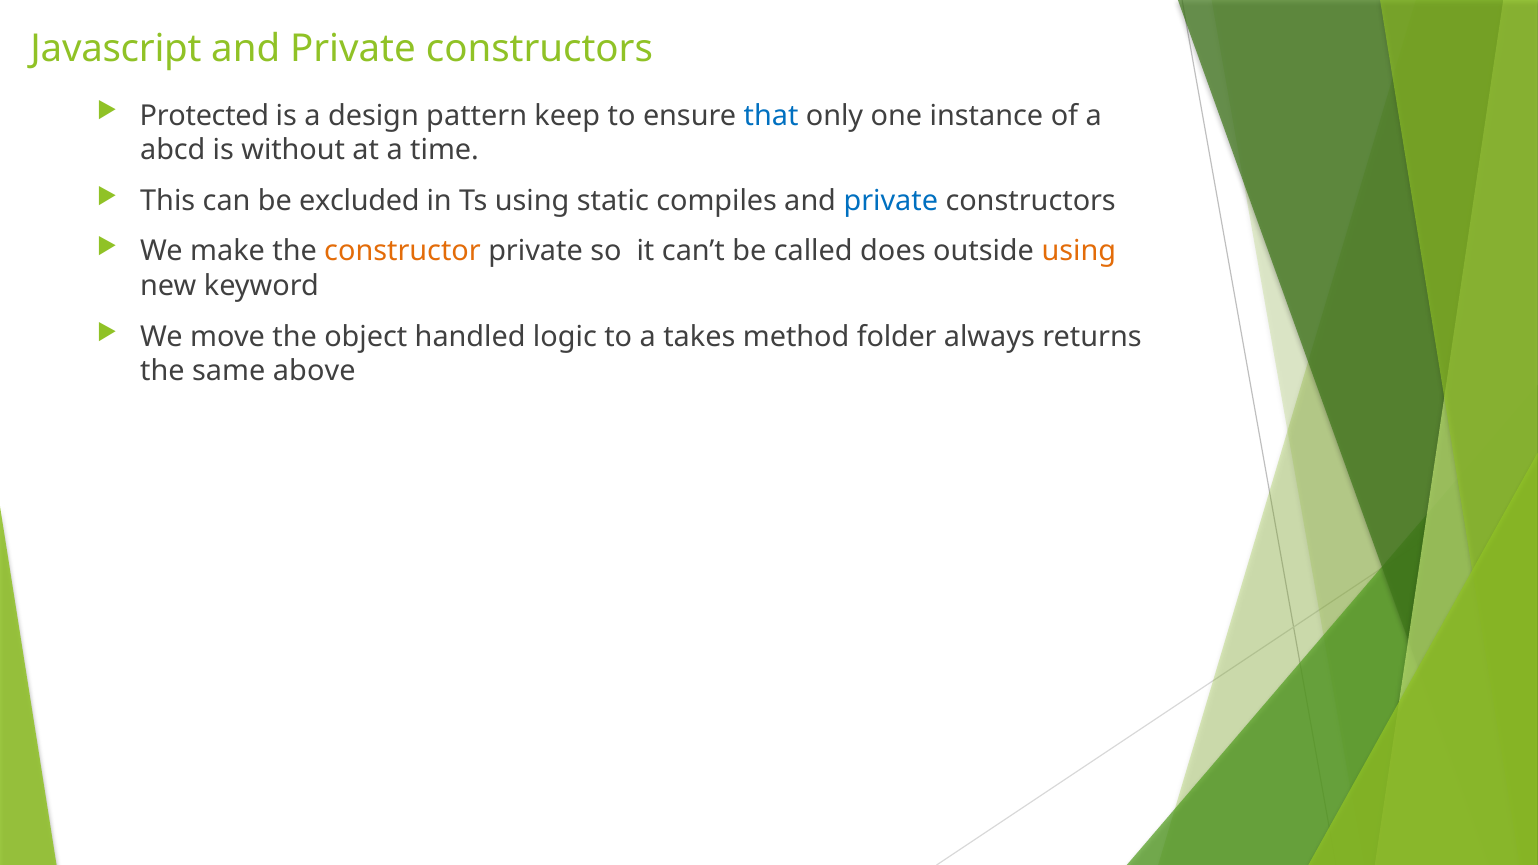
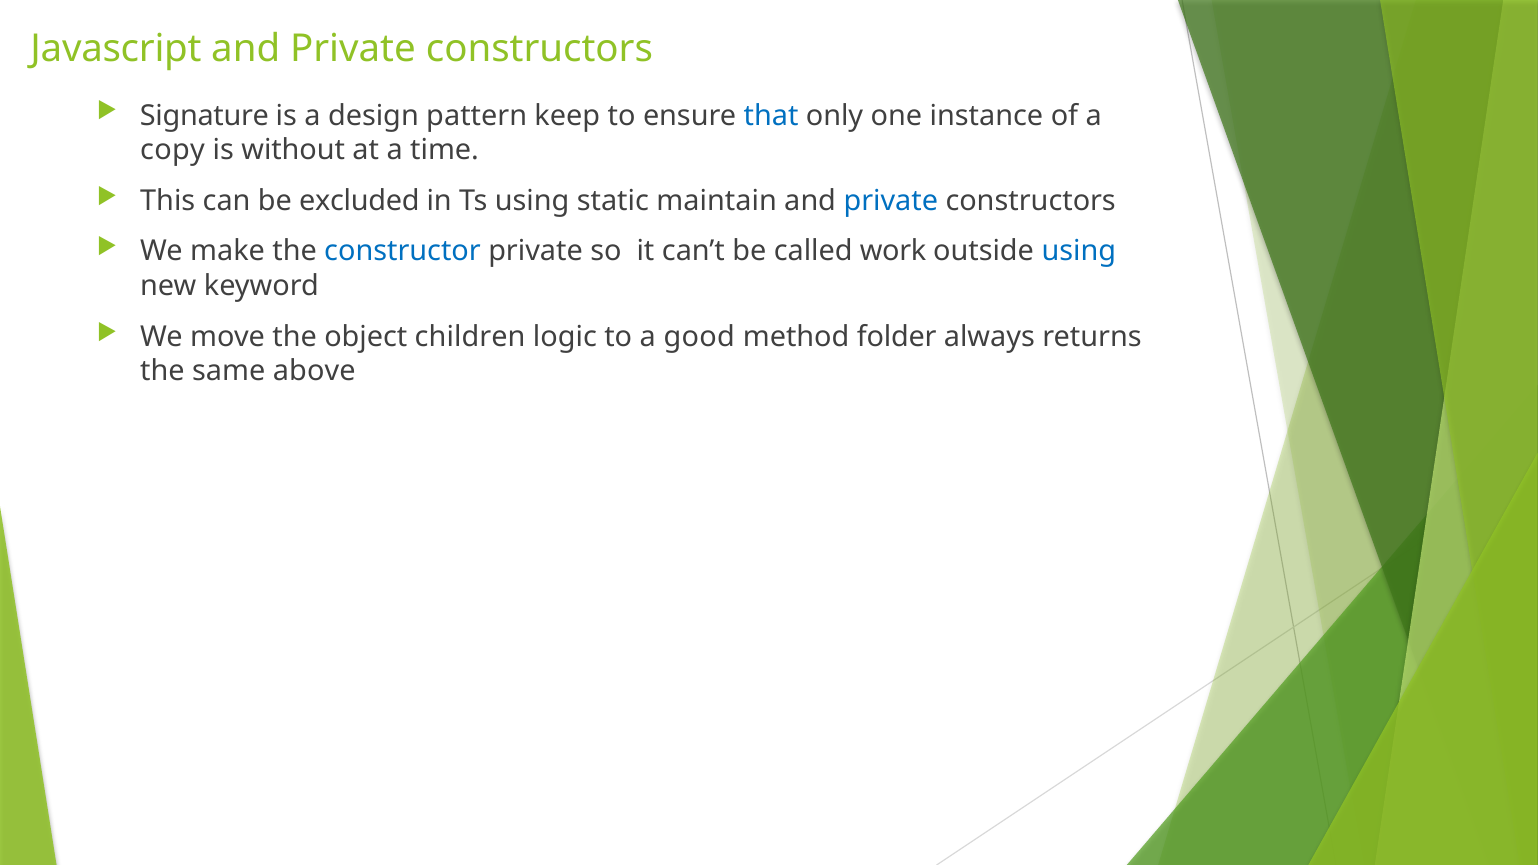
Protected: Protected -> Signature (204, 116)
abcd: abcd -> copy (173, 150)
compiles: compiles -> maintain (717, 201)
constructor colour: orange -> blue (403, 251)
does: does -> work (893, 251)
using colour: orange -> blue (1079, 251)
handled: handled -> children (470, 337)
takes: takes -> good (699, 337)
